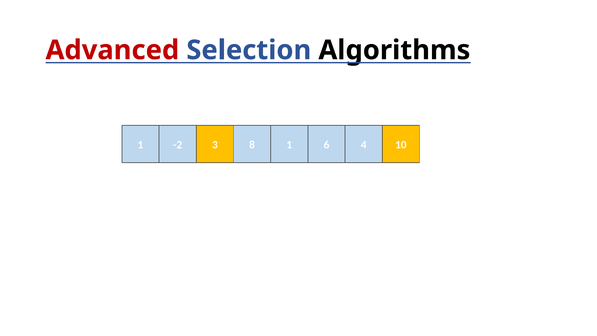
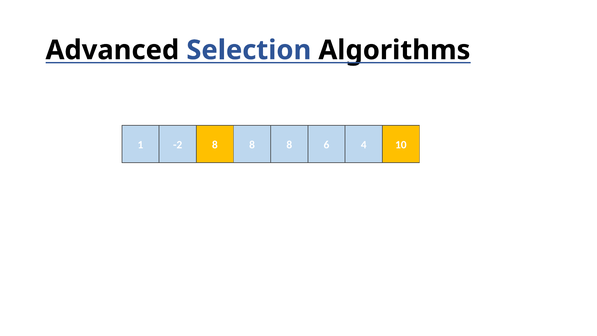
Advanced colour: red -> black (112, 50)
-2 3: 3 -> 8 (215, 145)
1: 1 -> 8 (289, 145)
